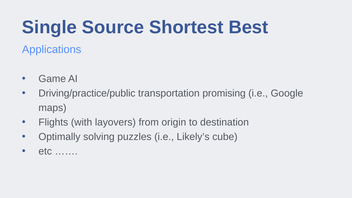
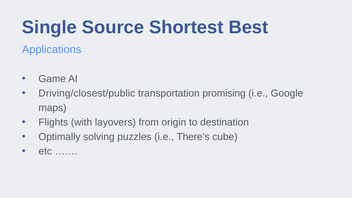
Driving/practice/public: Driving/practice/public -> Driving/closest/public (87, 93)
Likely’s: Likely’s -> There’s (193, 137)
